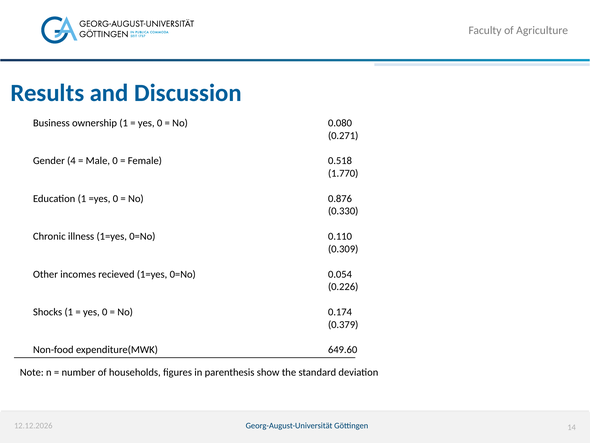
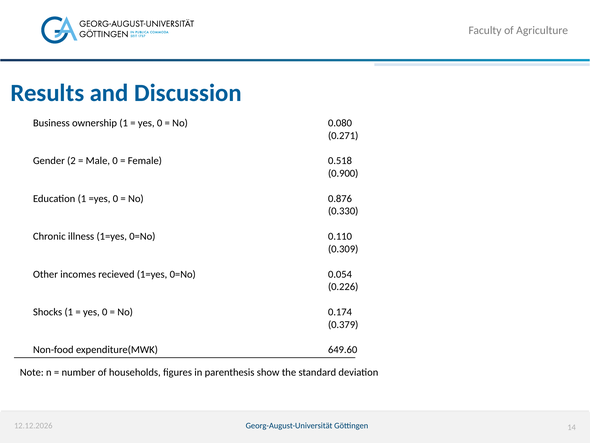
4: 4 -> 2 (71, 161)
1.770: 1.770 -> 0.900 (343, 173)
